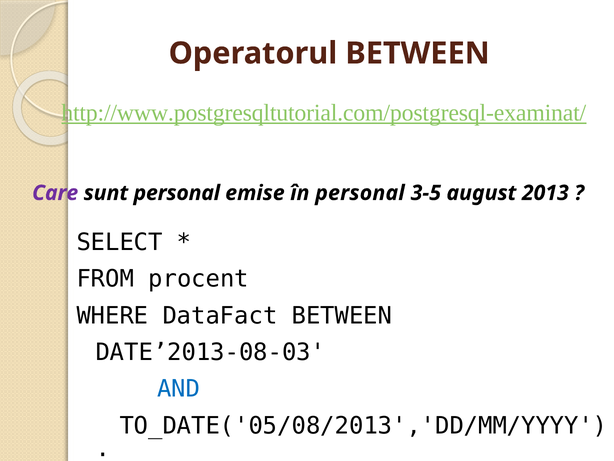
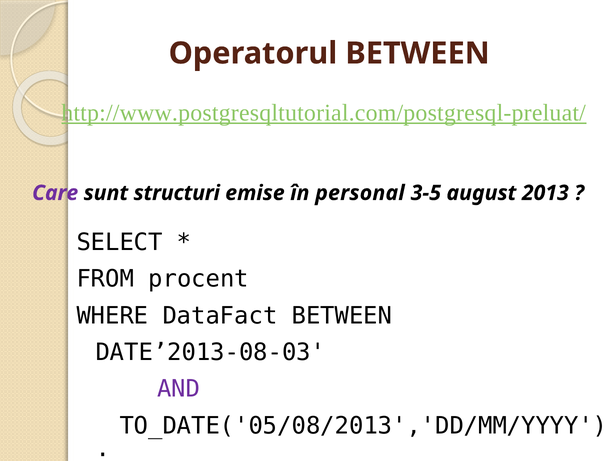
http://www.postgresqltutorial.com/postgresql-examinat/: http://www.postgresqltutorial.com/postgresql-examinat/ -> http://www.postgresqltutorial.com/postgresql-preluat/ (324, 113)
sunt personal: personal -> structuri (177, 193)
AND colour: blue -> purple (179, 389)
